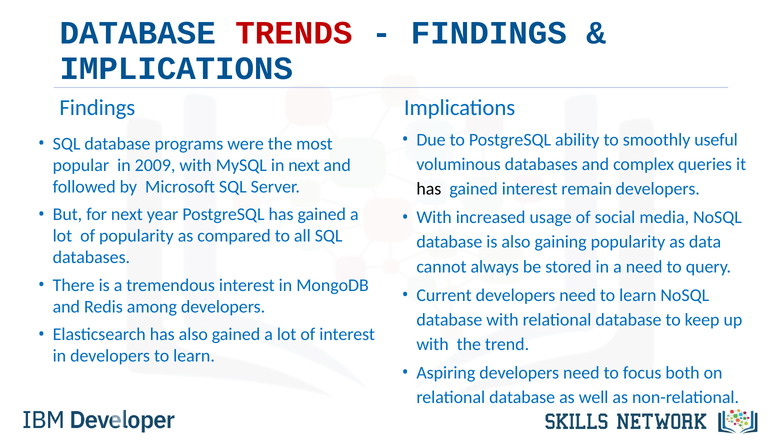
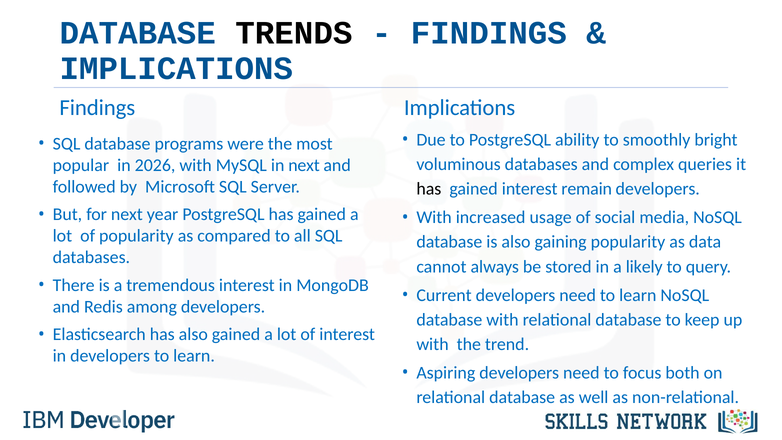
TRENDS colour: red -> black (294, 33)
useful: useful -> bright (716, 140)
2009: 2009 -> 2026 (155, 165)
a need: need -> likely (644, 267)
